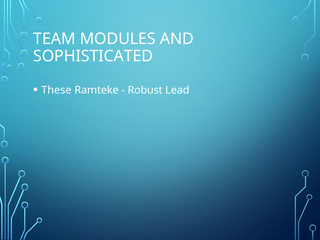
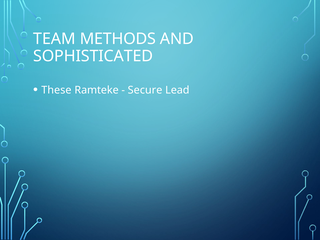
MODULES: MODULES -> METHODS (118, 39)
Robust: Robust -> Secure (145, 90)
